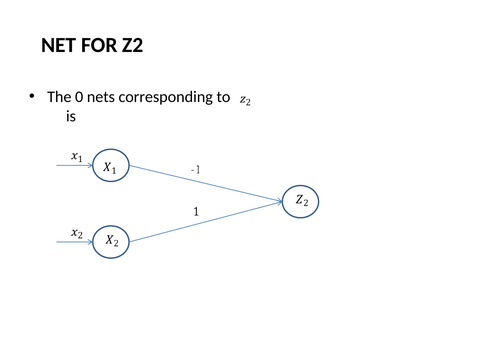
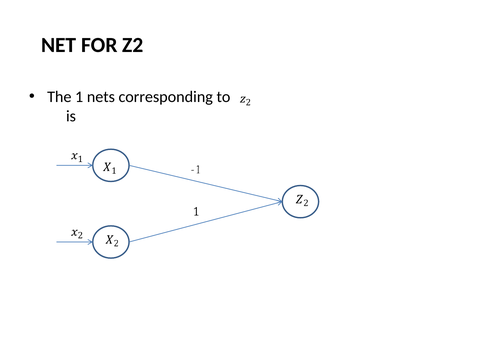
0: 0 -> 1 (79, 97)
